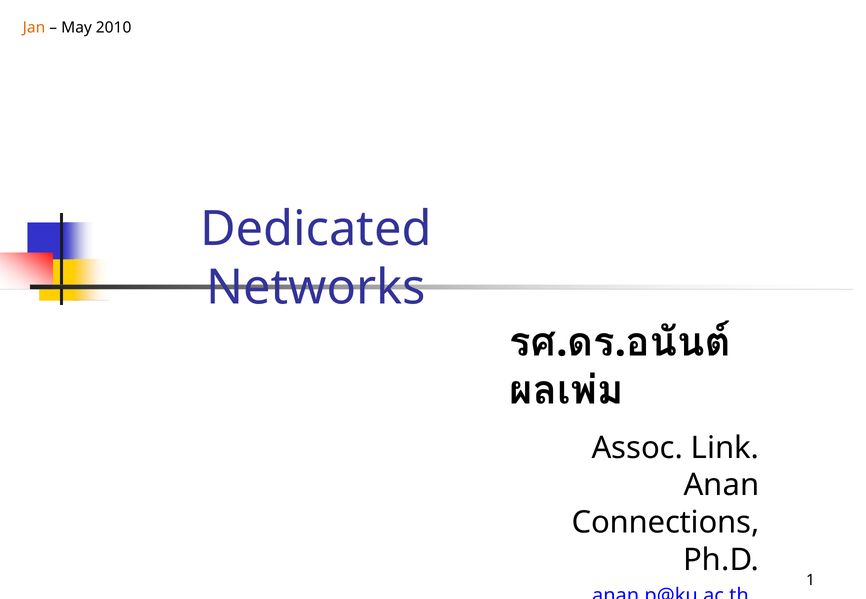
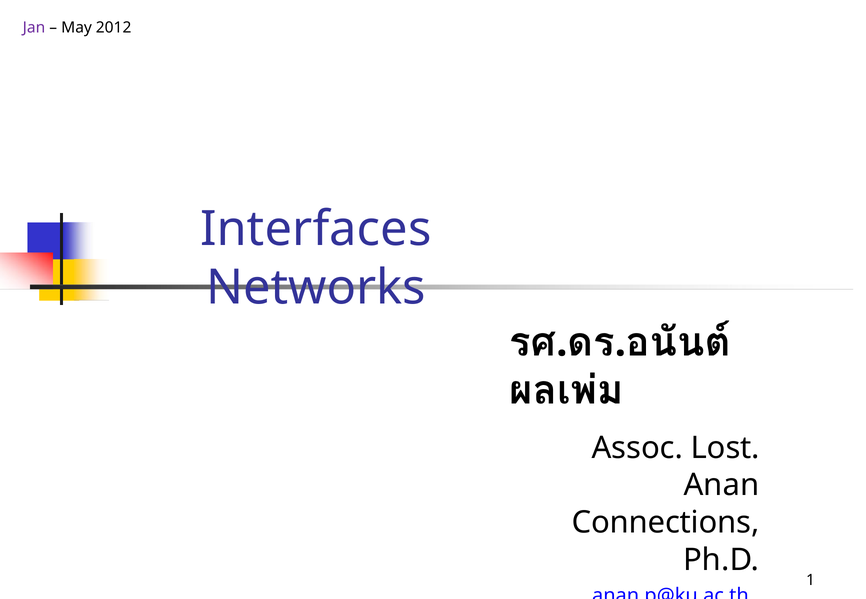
Jan colour: orange -> purple (34, 28)
2010: 2010 -> 2012 (114, 28)
Dedicated: Dedicated -> Interfaces (316, 229)
Link: Link -> Lost (725, 448)
